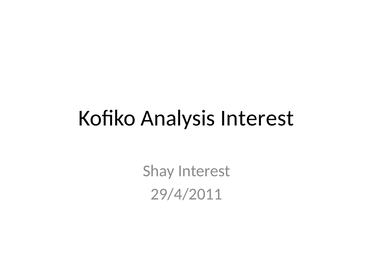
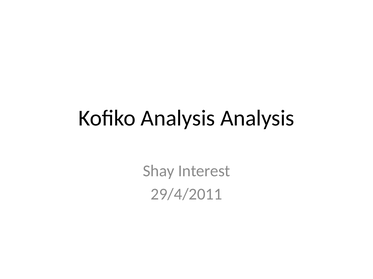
Analysis Interest: Interest -> Analysis (257, 118)
